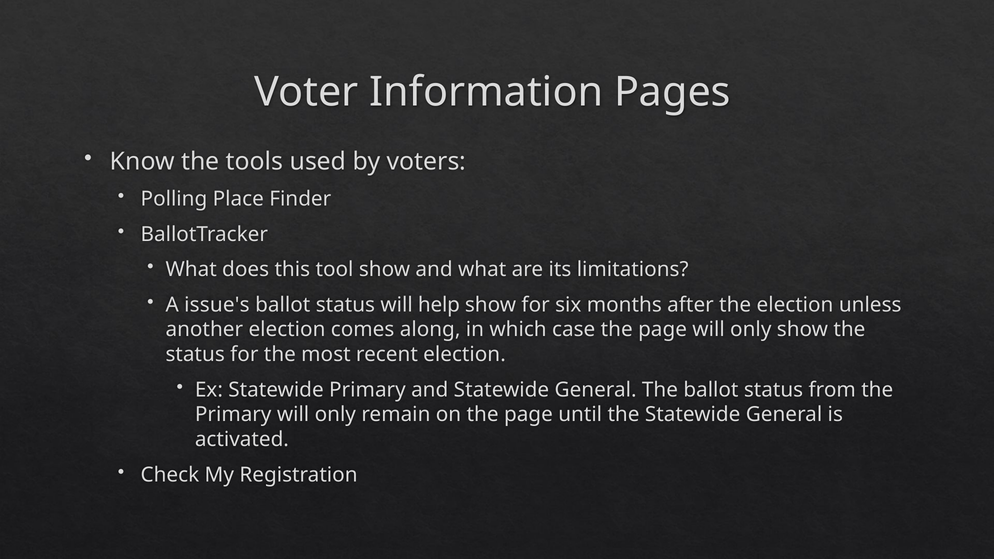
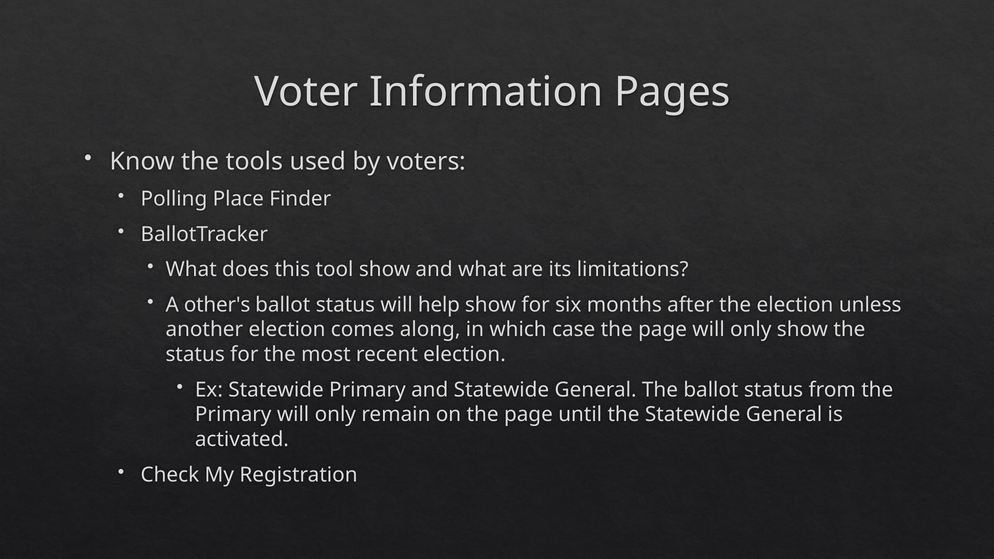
issue's: issue's -> other's (217, 305)
